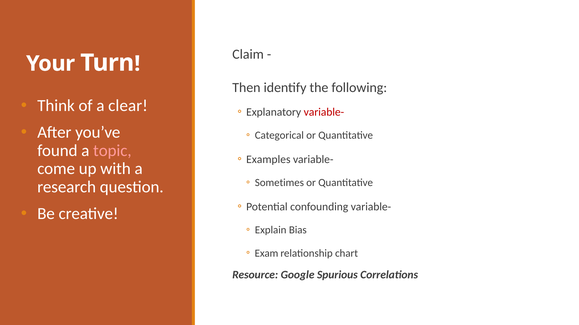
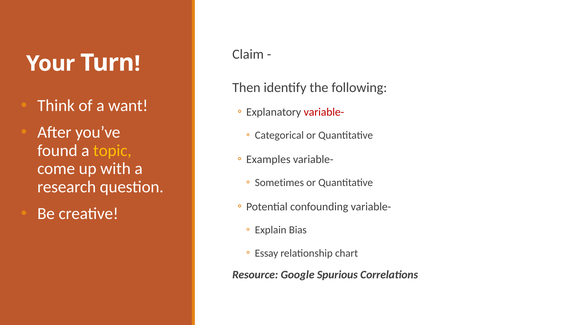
clear: clear -> want (128, 106)
topic colour: pink -> yellow (112, 151)
Exam: Exam -> Essay (267, 254)
